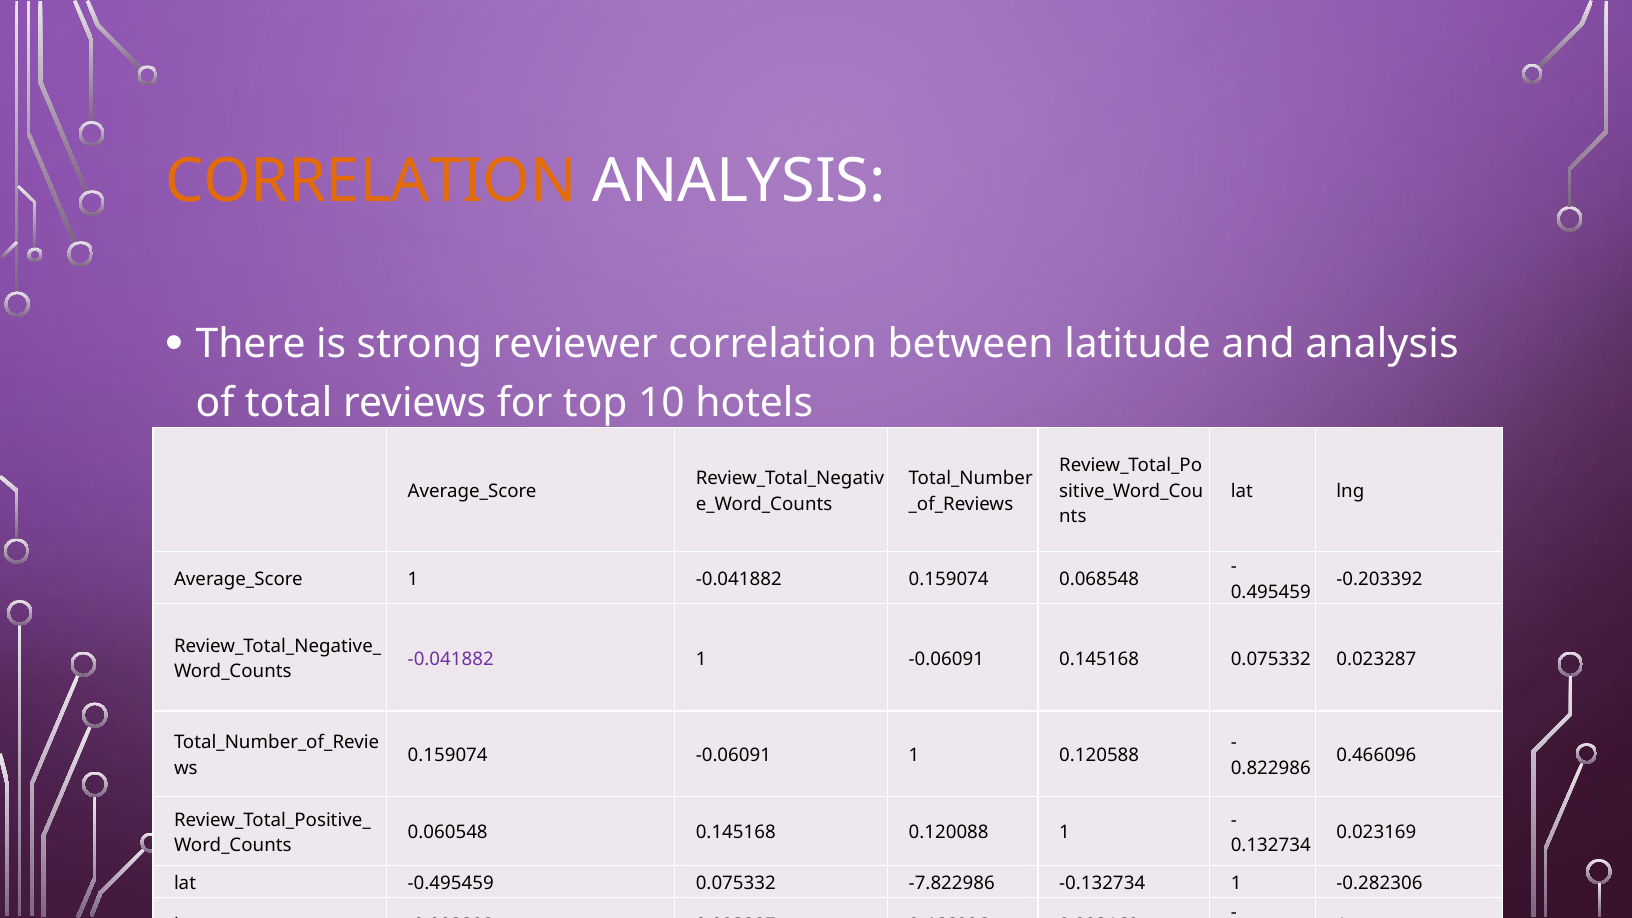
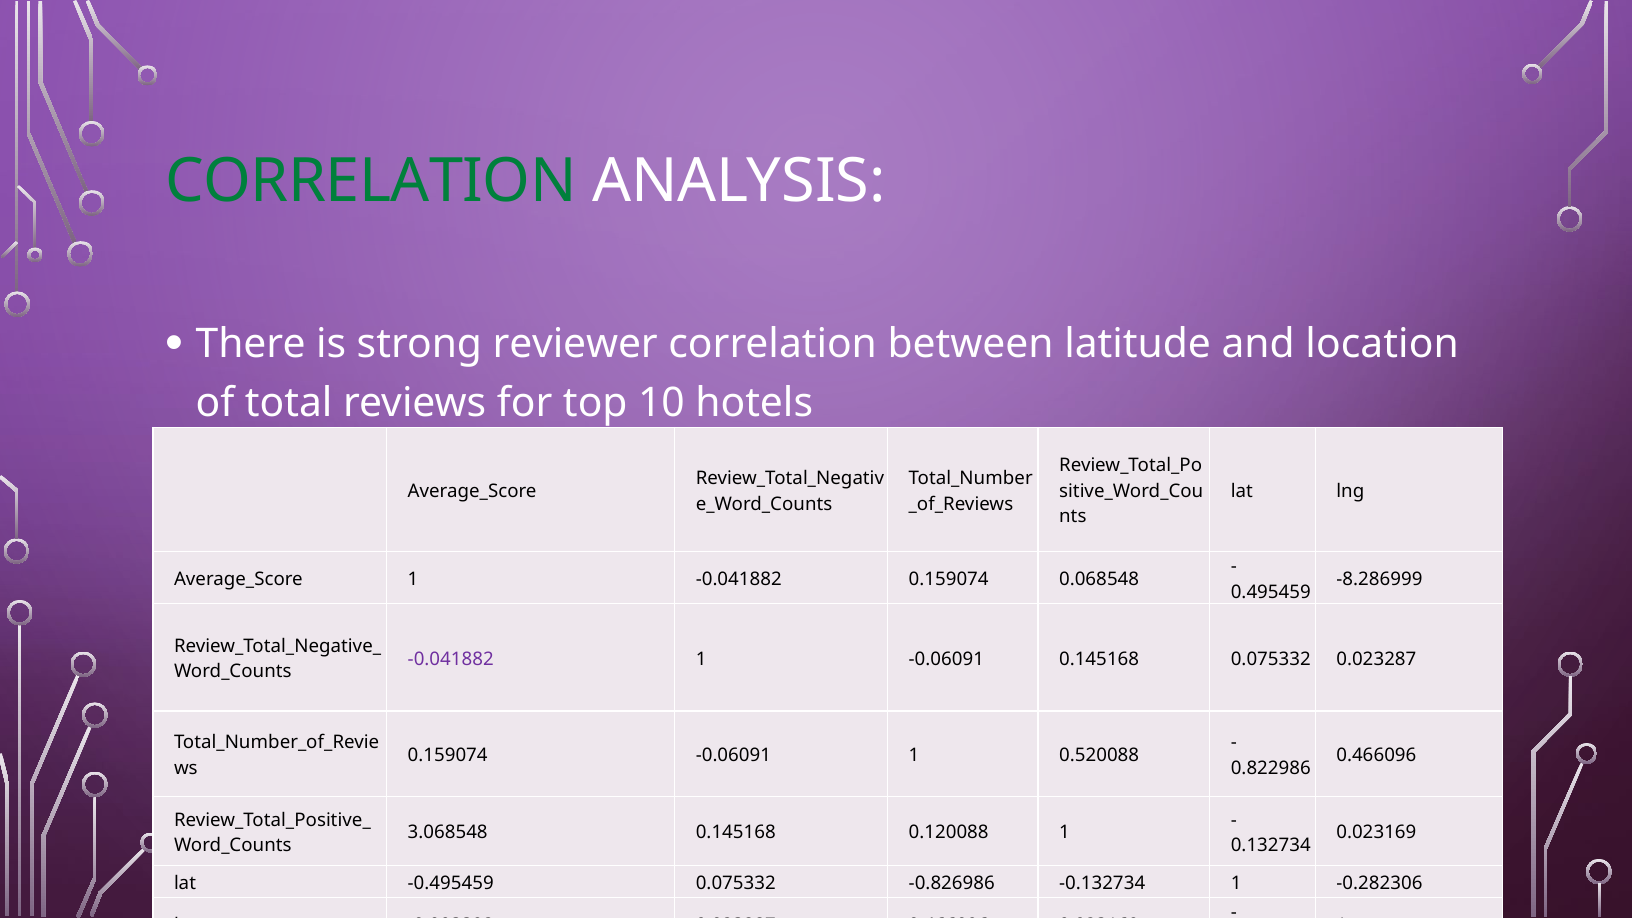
CORRELATION colour: orange -> green (371, 181)
and analysis: analysis -> location (1382, 344)
-0.203392: -0.203392 -> -8.286999 (1379, 579)
0.120588: 0.120588 -> 0.520088 (1099, 755)
0.060548: 0.060548 -> 3.068548 (448, 833)
-7.822986: -7.822986 -> -0.826986 (952, 883)
